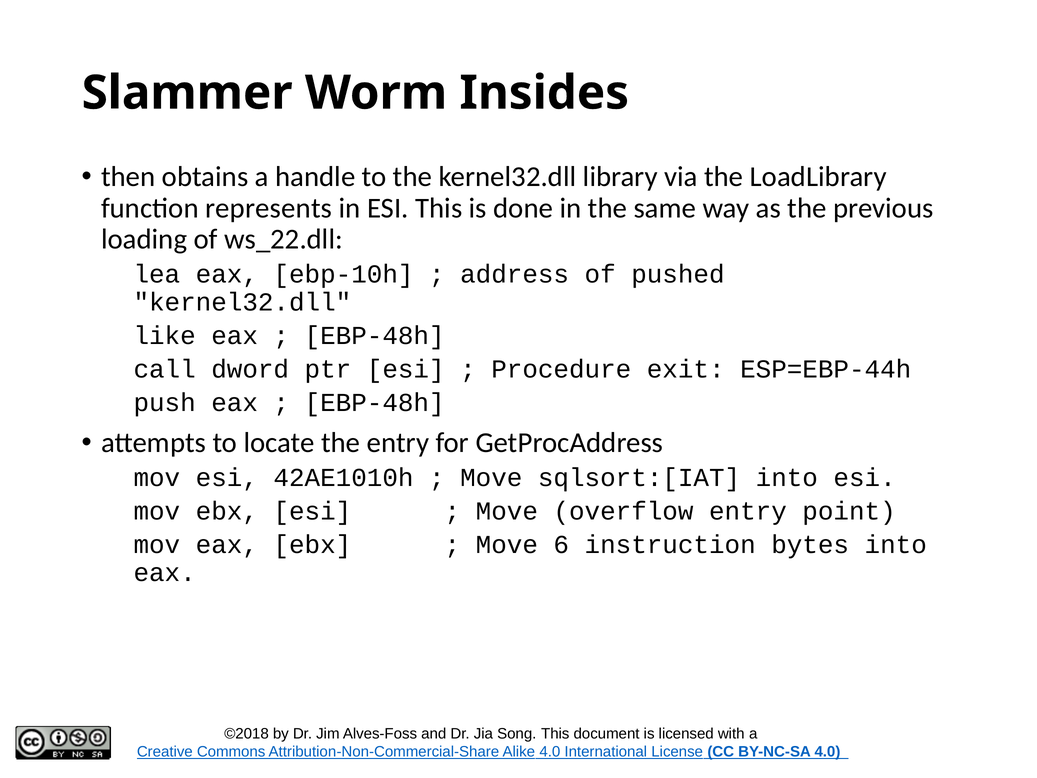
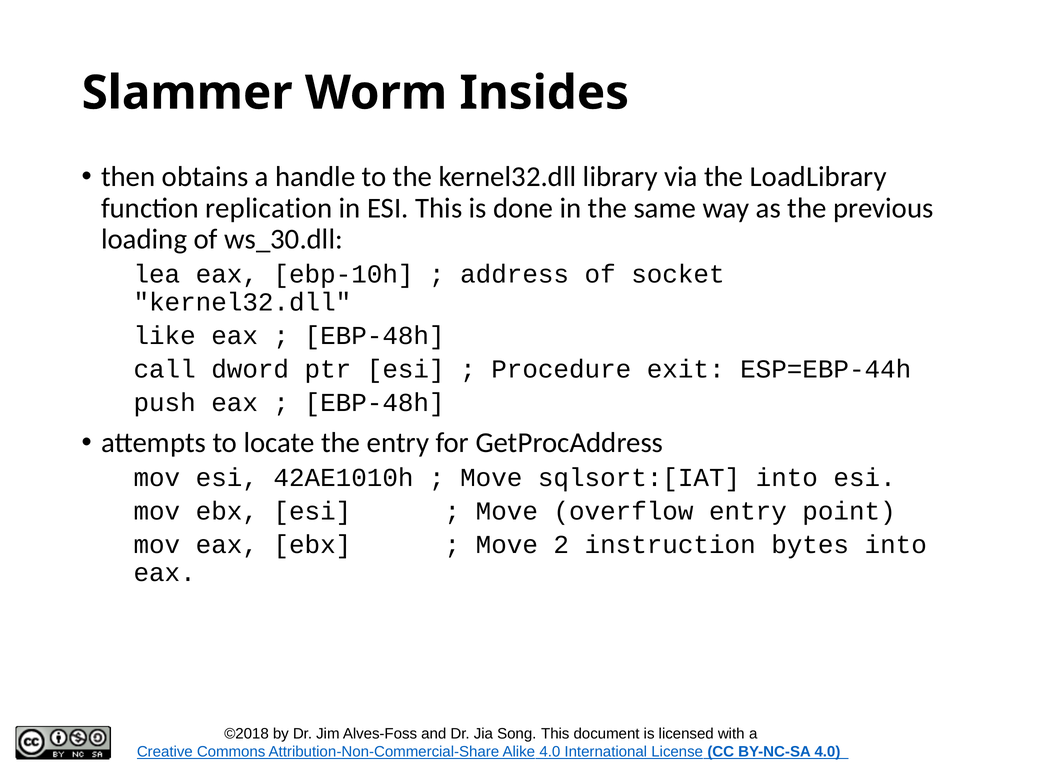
represents: represents -> replication (269, 208)
ws_22.dll: ws_22.dll -> ws_30.dll (284, 239)
pushed: pushed -> socket (678, 274)
6: 6 -> 2 (561, 544)
